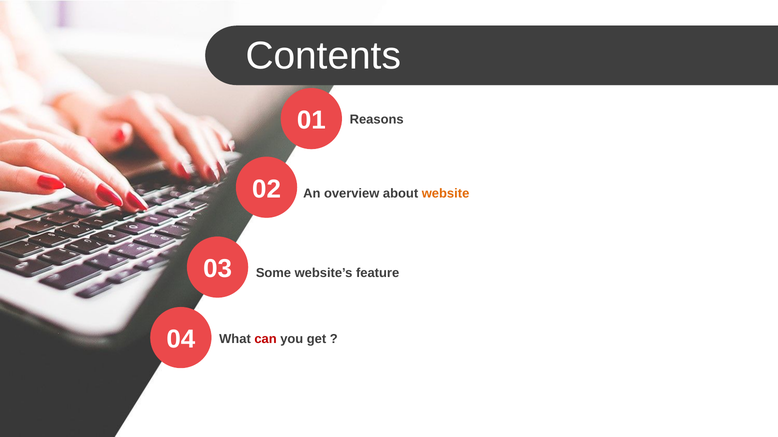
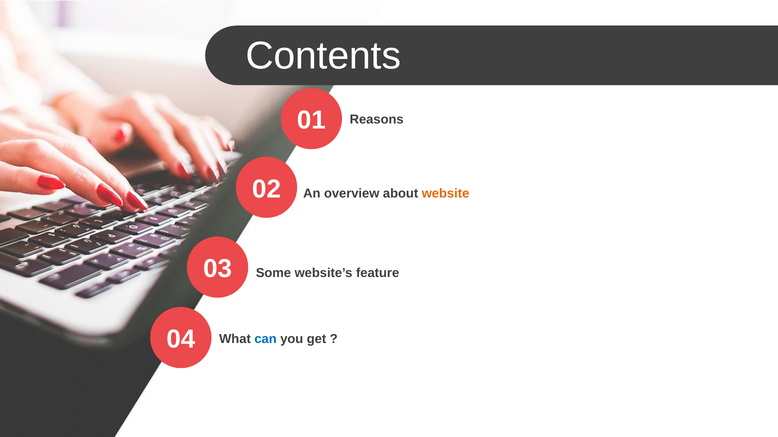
can colour: red -> blue (266, 339)
